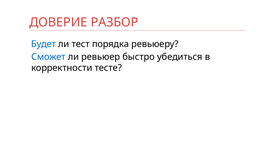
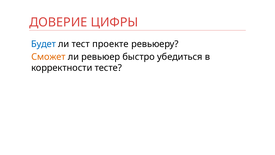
РАЗБОР: РАЗБОР -> ЦИФРЫ (114, 22)
порядка: порядка -> проекте (110, 44)
Сможет colour: blue -> orange (48, 57)
